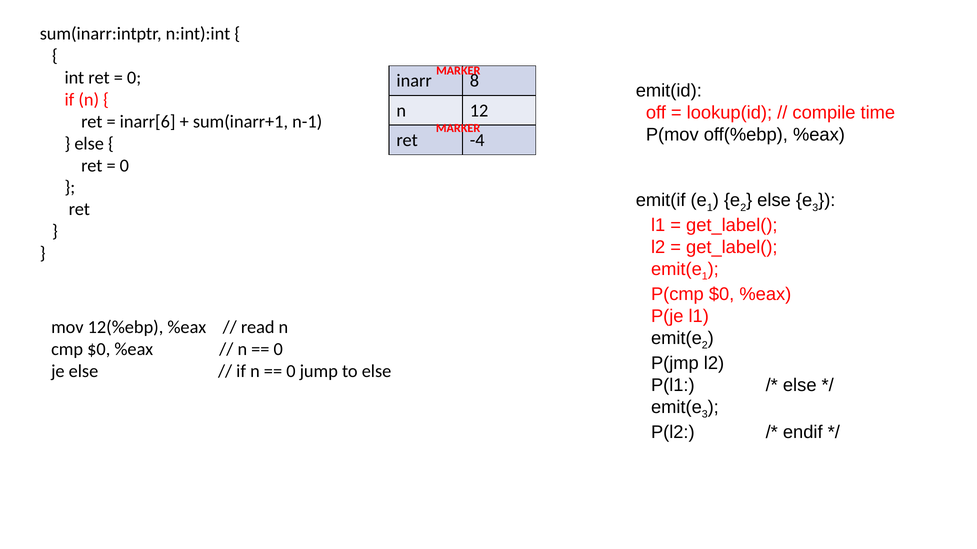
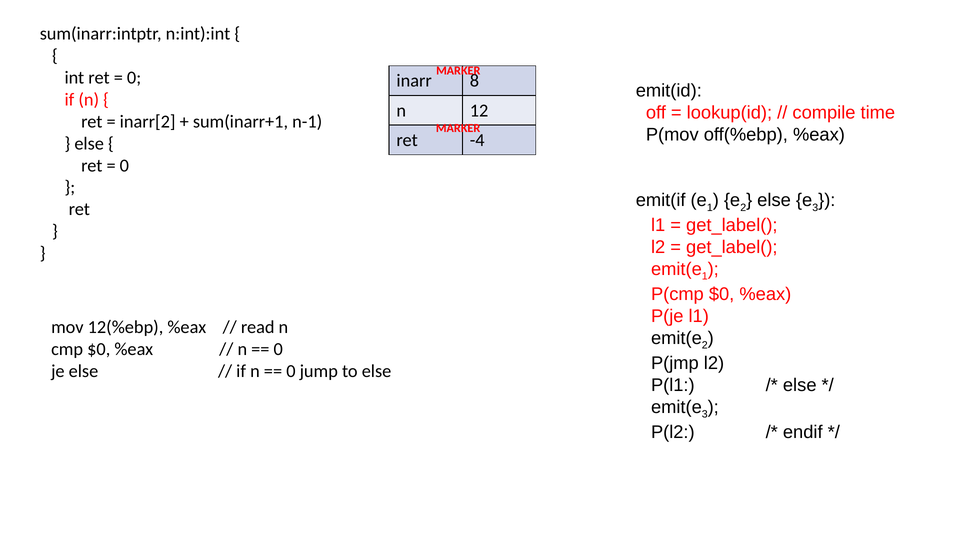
inarr[6: inarr[6 -> inarr[2 (148, 122)
